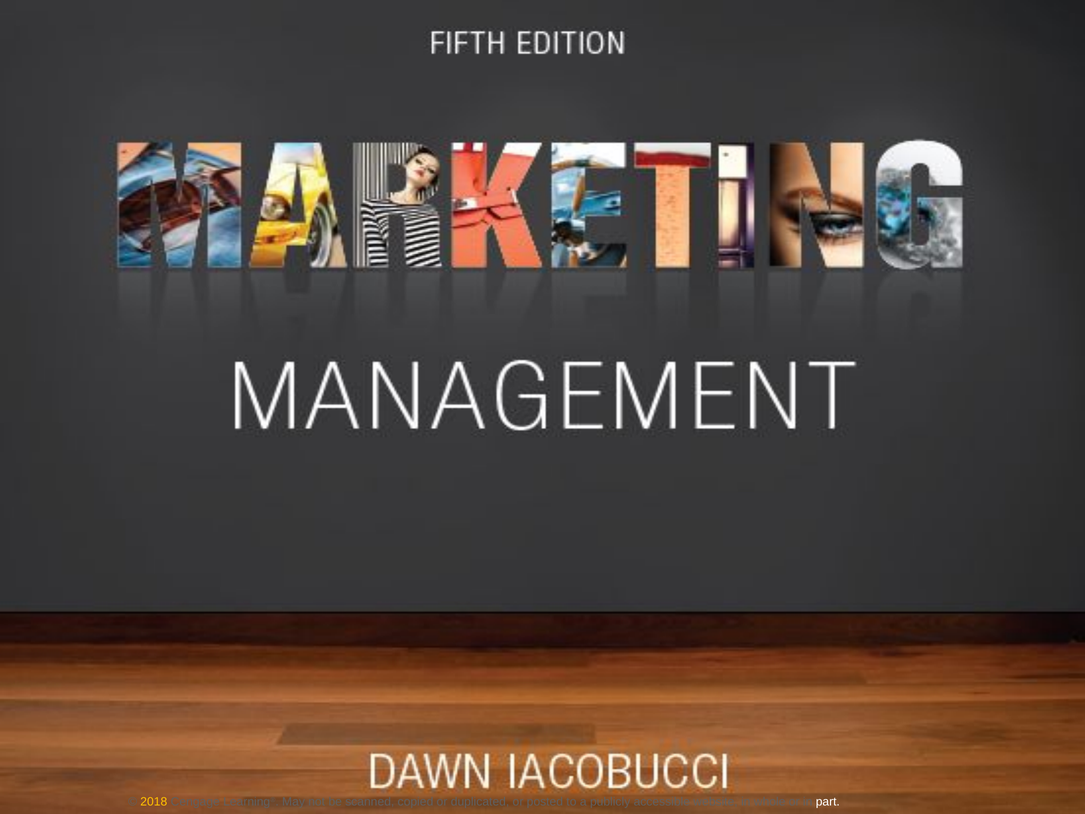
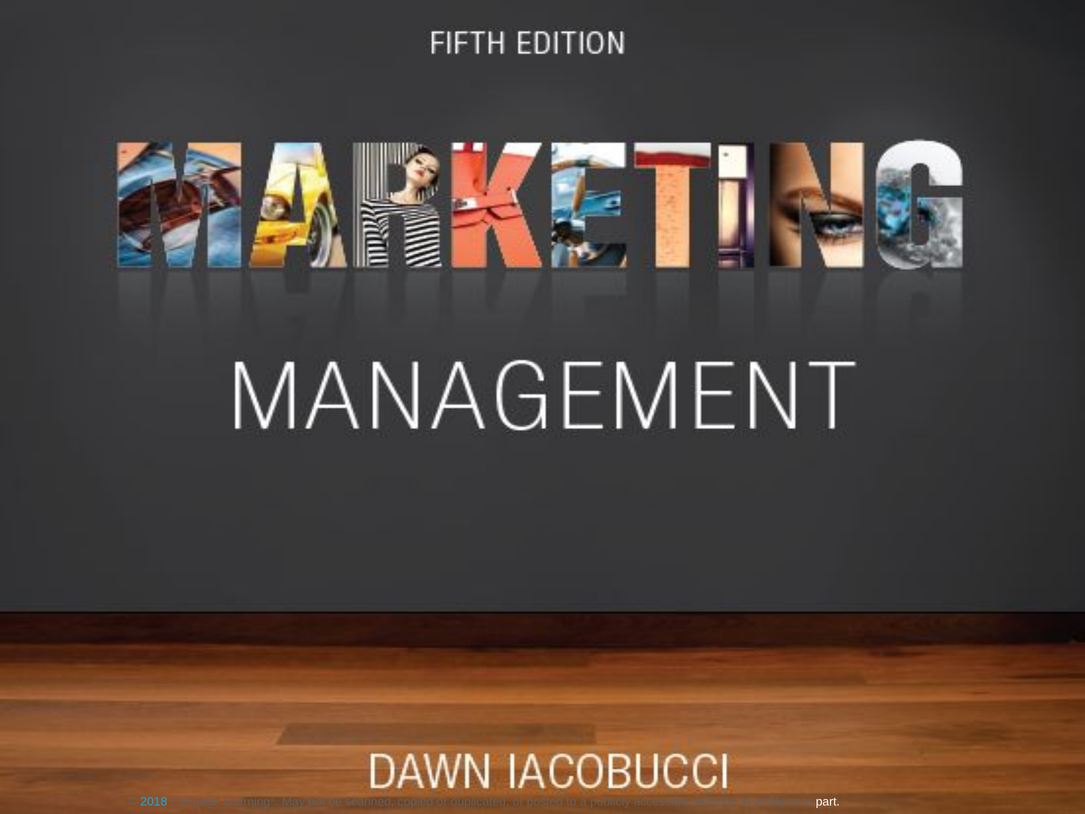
2018 colour: yellow -> light blue (154, 801)
